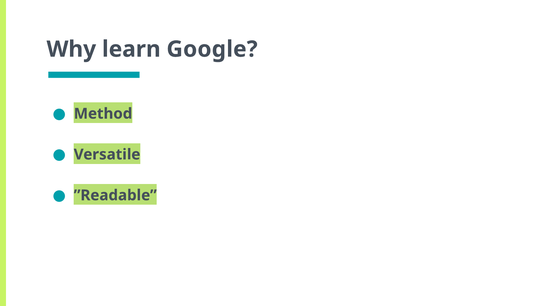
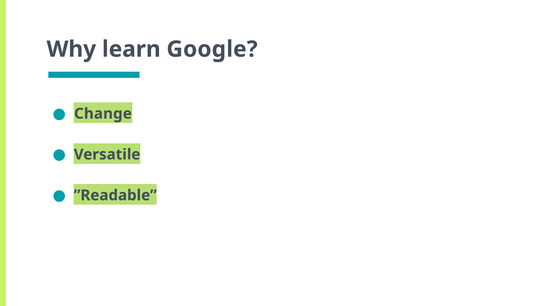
Method: Method -> Change (103, 114)
